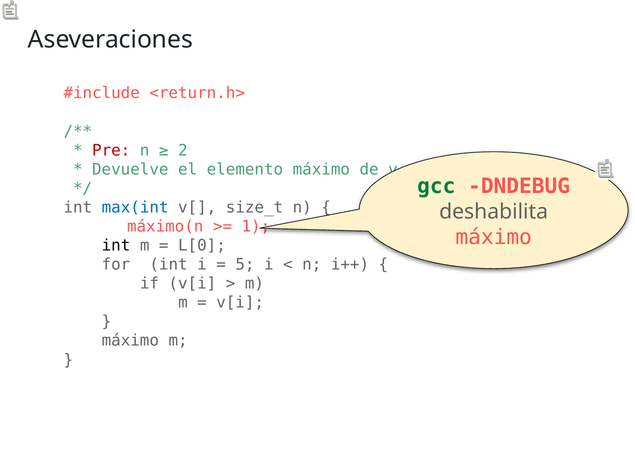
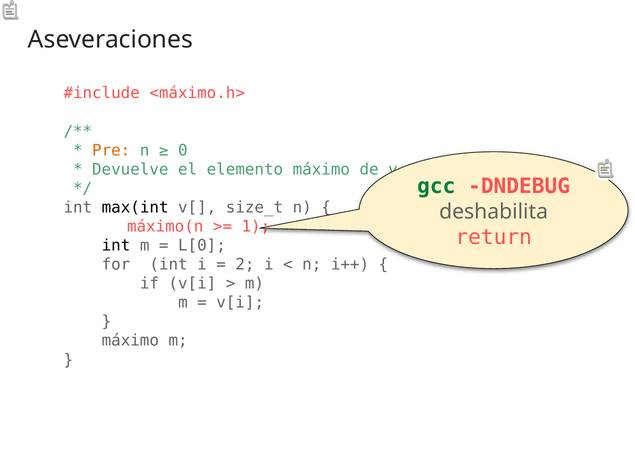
<return.h>: <return.h> -> <máximo.h> (197, 93)
Pre colour: red -> orange (111, 150)
2: 2 -> 0 (183, 150)
max(int colour: blue -> black (135, 208)
máximo: máximo -> return (494, 237)
5: 5 -> 2 (245, 265)
